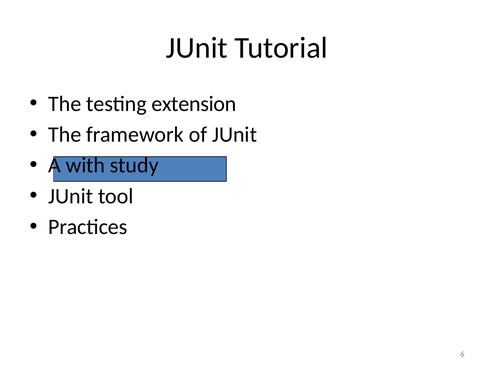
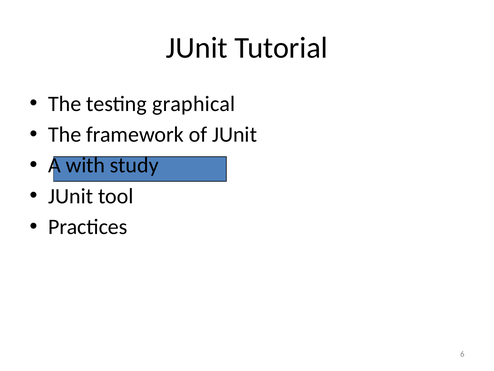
extension: extension -> graphical (194, 104)
